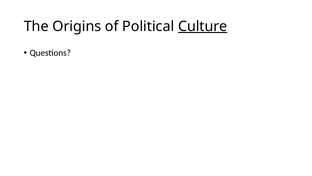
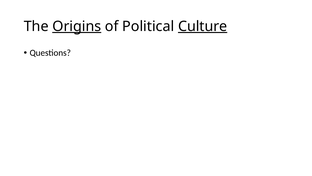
Origins underline: none -> present (77, 26)
